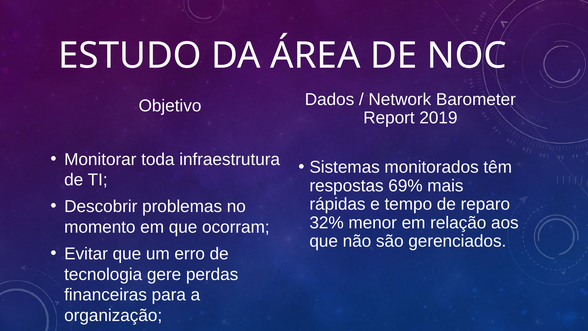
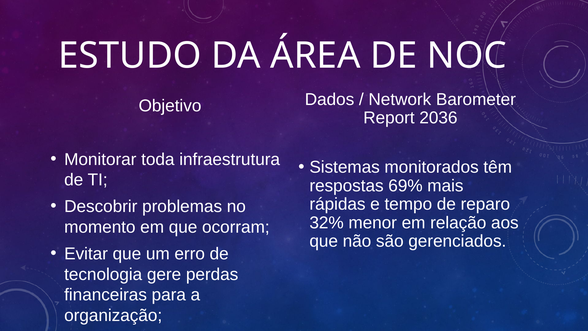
2019: 2019 -> 2036 (438, 118)
